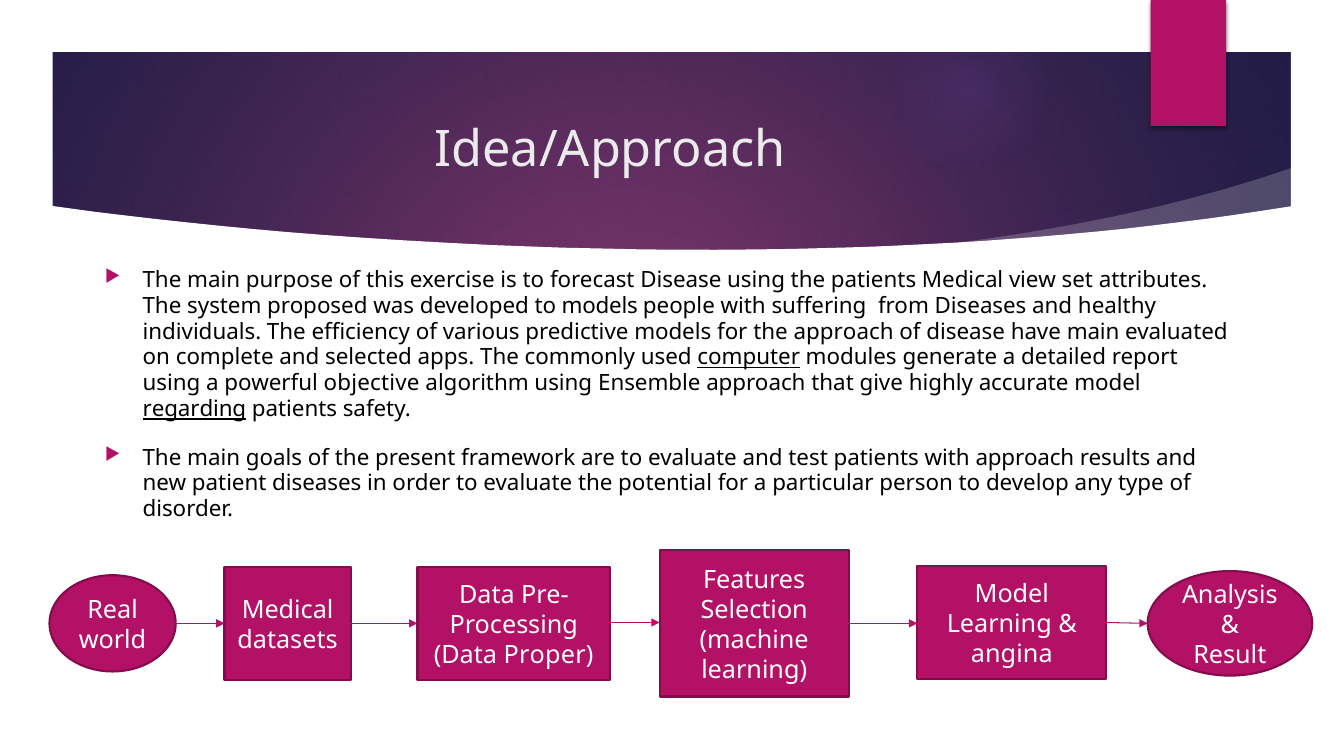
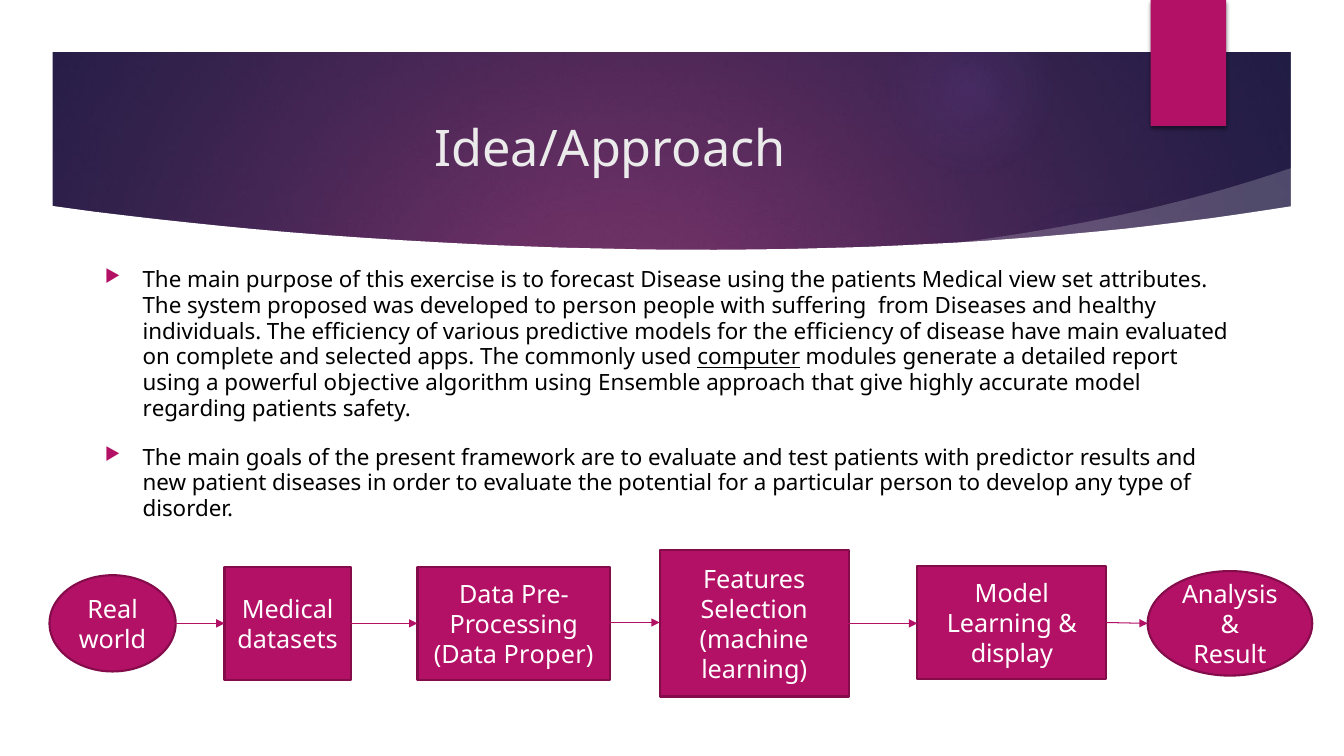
to models: models -> person (600, 306)
for the approach: approach -> efficiency (844, 332)
regarding underline: present -> none (194, 409)
with approach: approach -> predictor (1025, 458)
angina: angina -> display (1012, 654)
